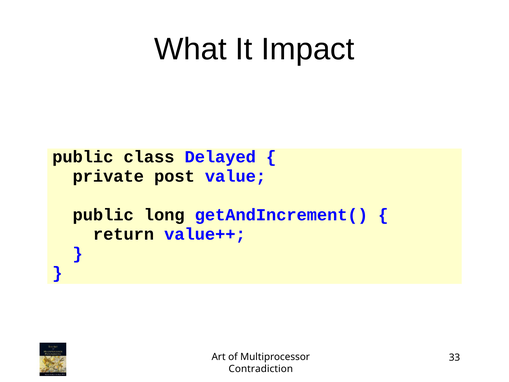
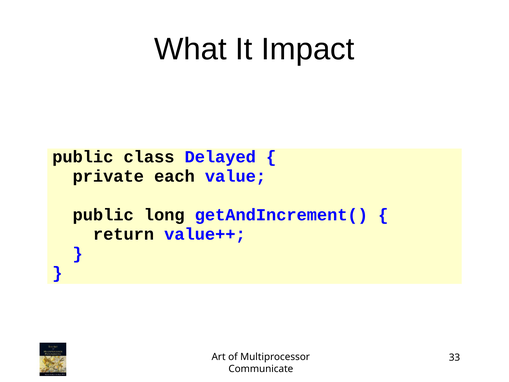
post: post -> each (174, 176)
Contradiction: Contradiction -> Communicate (261, 369)
